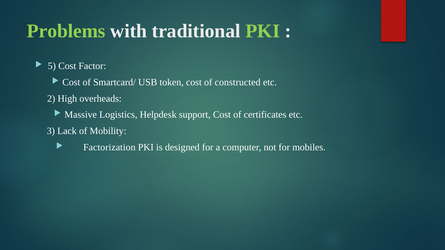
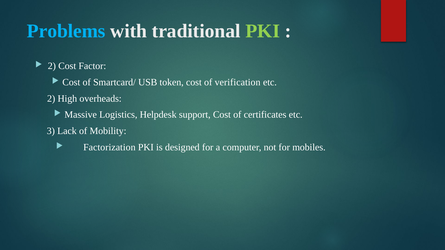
Problems colour: light green -> light blue (66, 31)
5: 5 -> 2 (52, 66)
constructed: constructed -> verification (238, 82)
